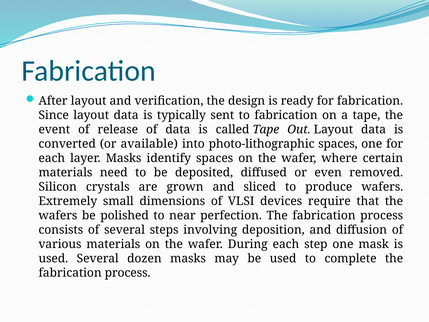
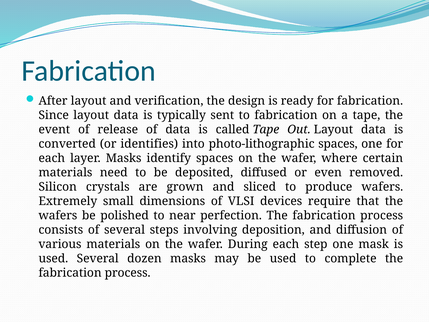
available: available -> identifies (149, 144)
